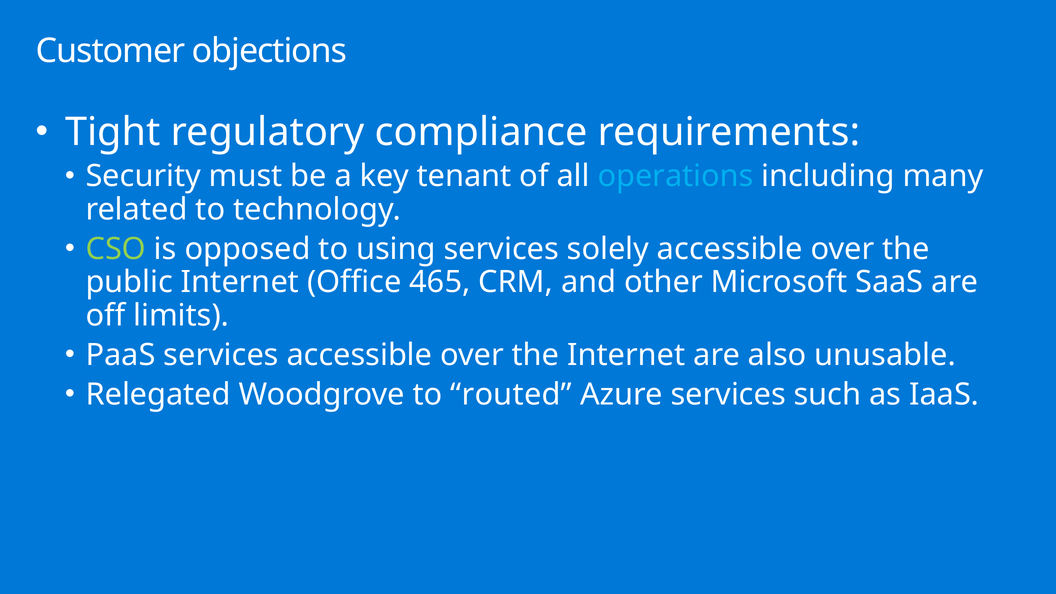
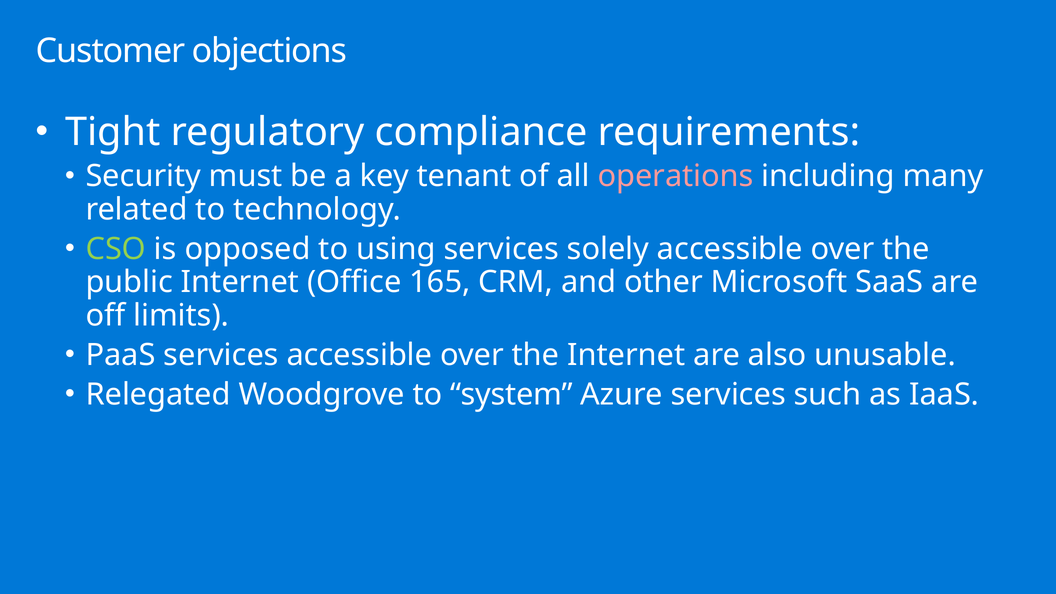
operations colour: light blue -> pink (676, 176)
465: 465 -> 165 (440, 282)
routed: routed -> system (511, 394)
